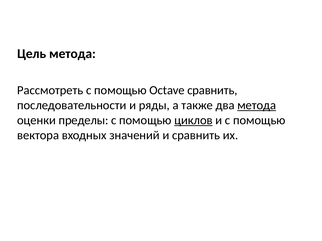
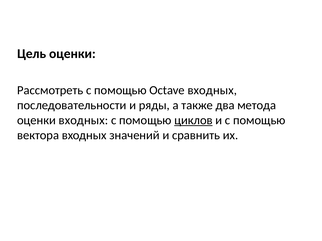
Цель метода: метода -> оценки (72, 54)
Octave сравнить: сравнить -> входных (212, 91)
метода underline: present -> none (257, 106)
оценки пределы: пределы -> входных (83, 121)
